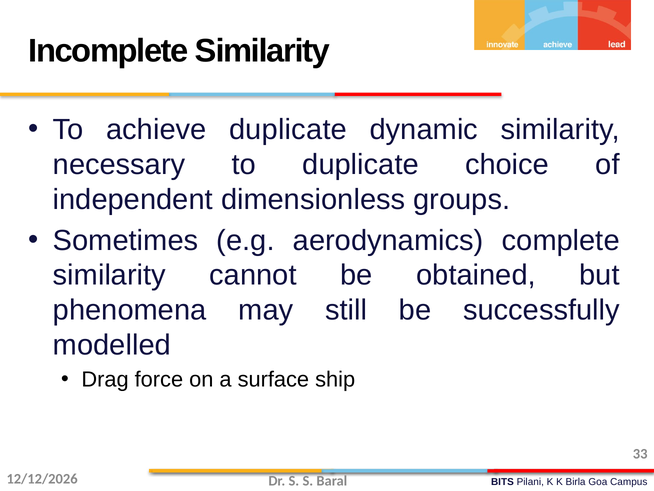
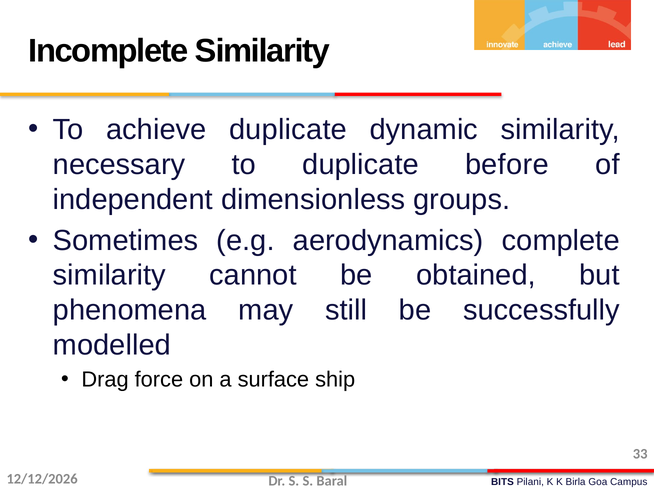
choice: choice -> before (507, 165)
